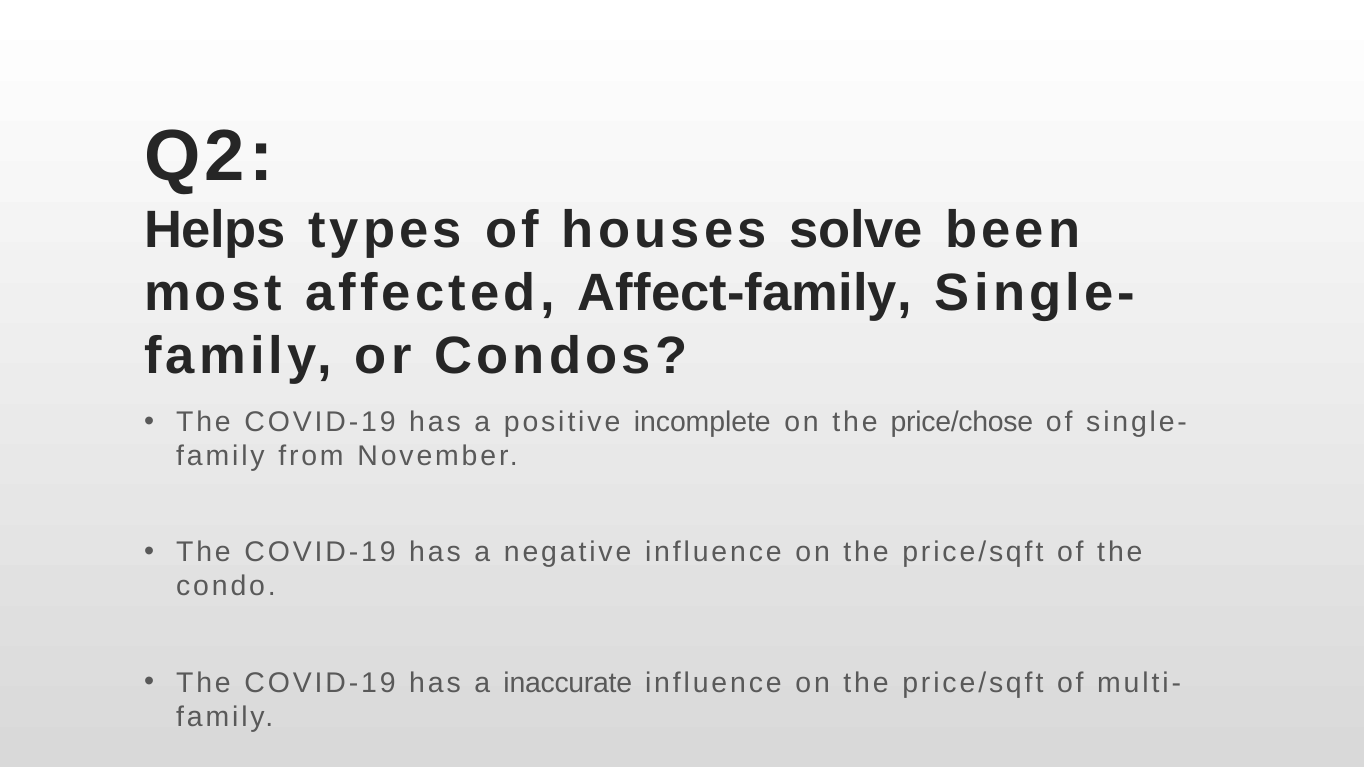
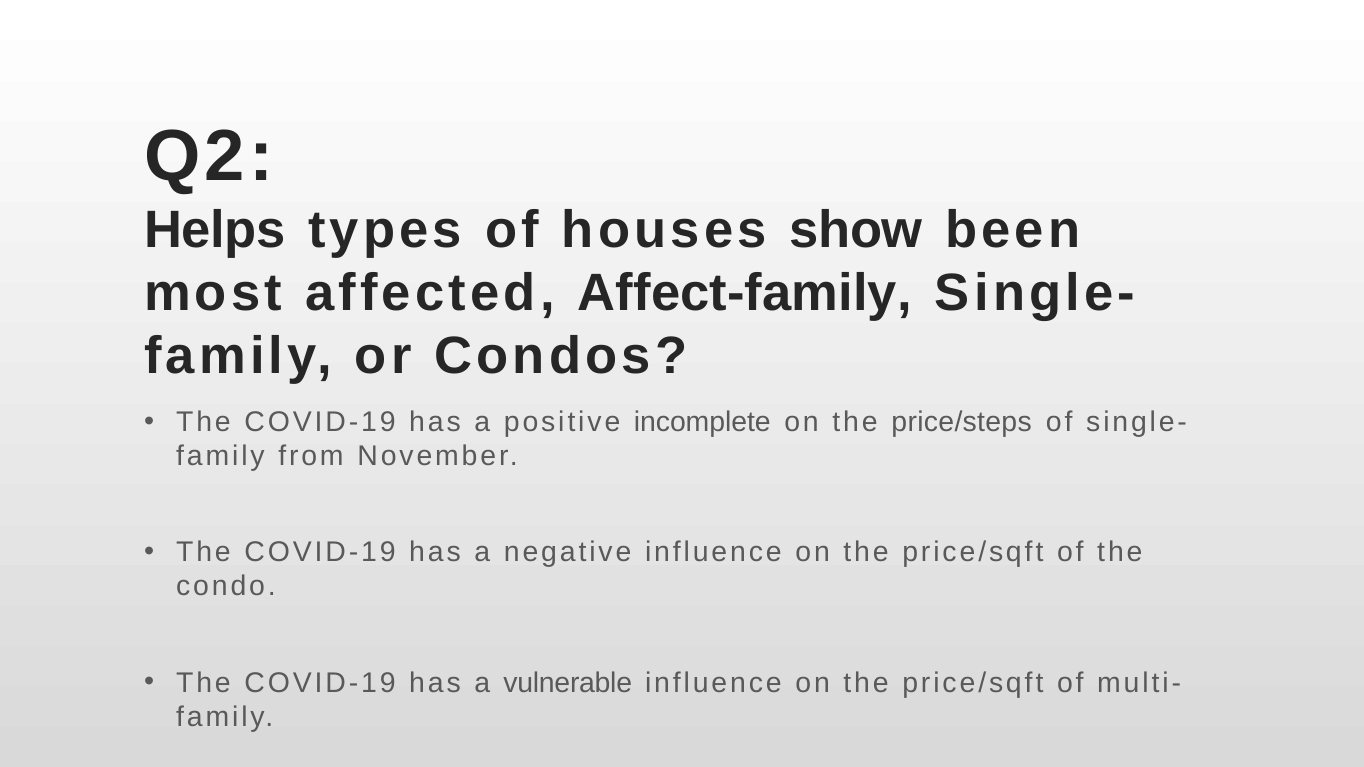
solve: solve -> show (856, 231)
price/chose: price/chose -> price/steps (962, 422)
inaccurate: inaccurate -> vulnerable (568, 683)
